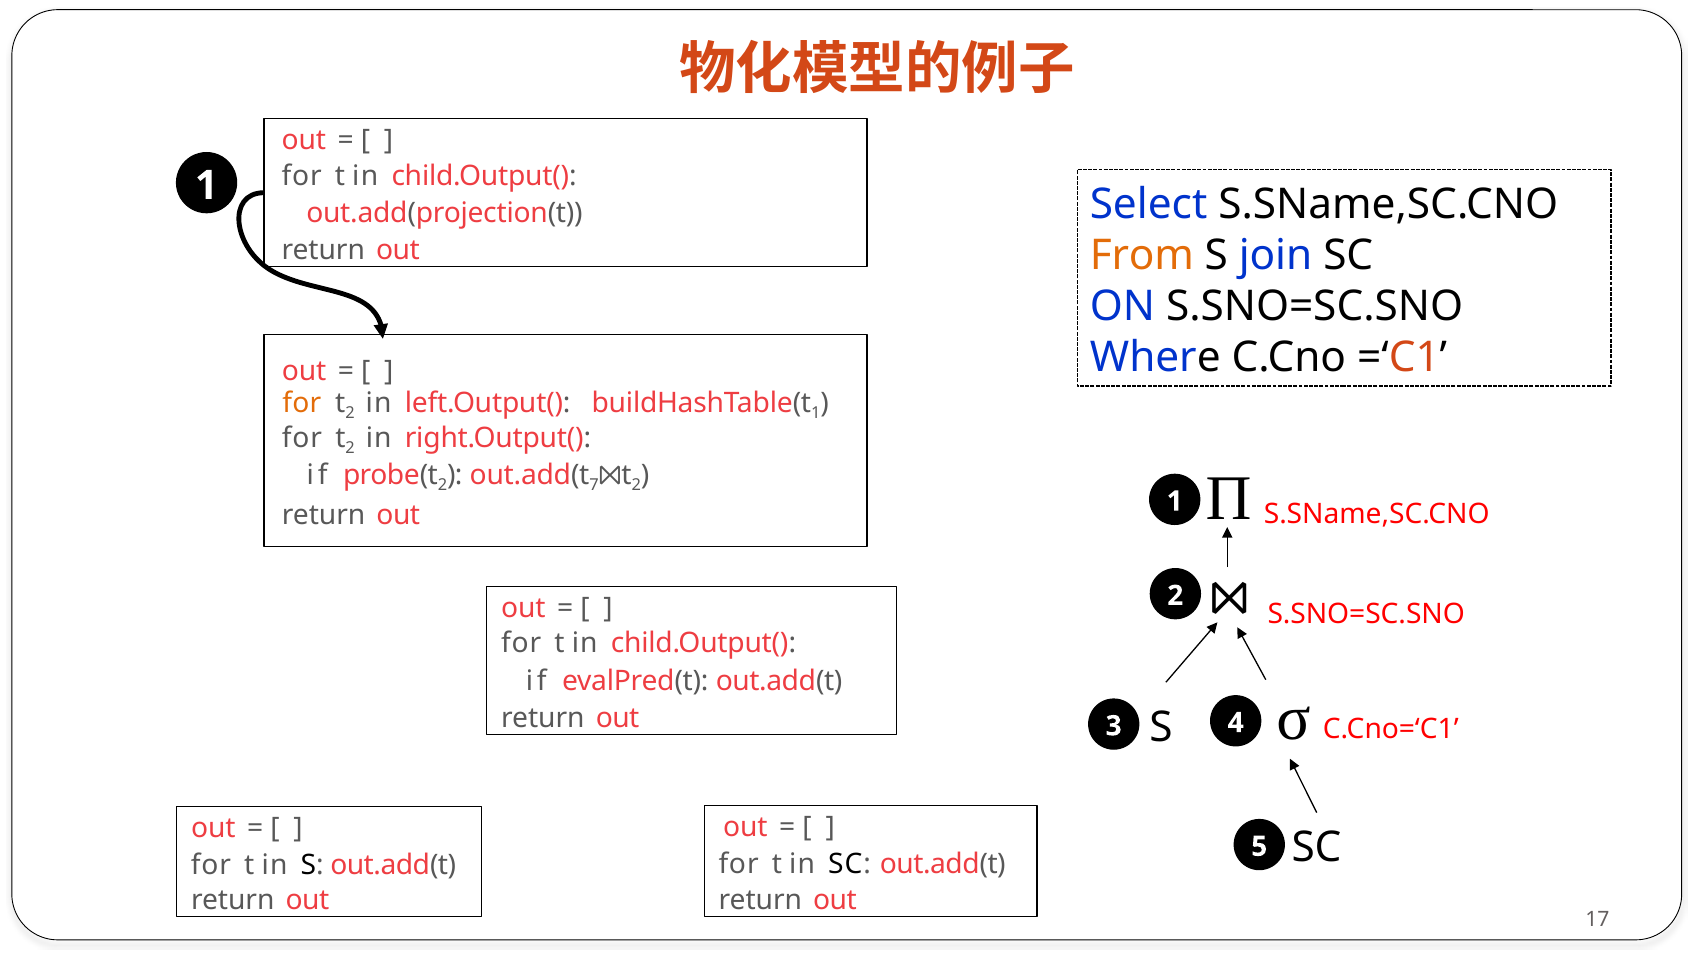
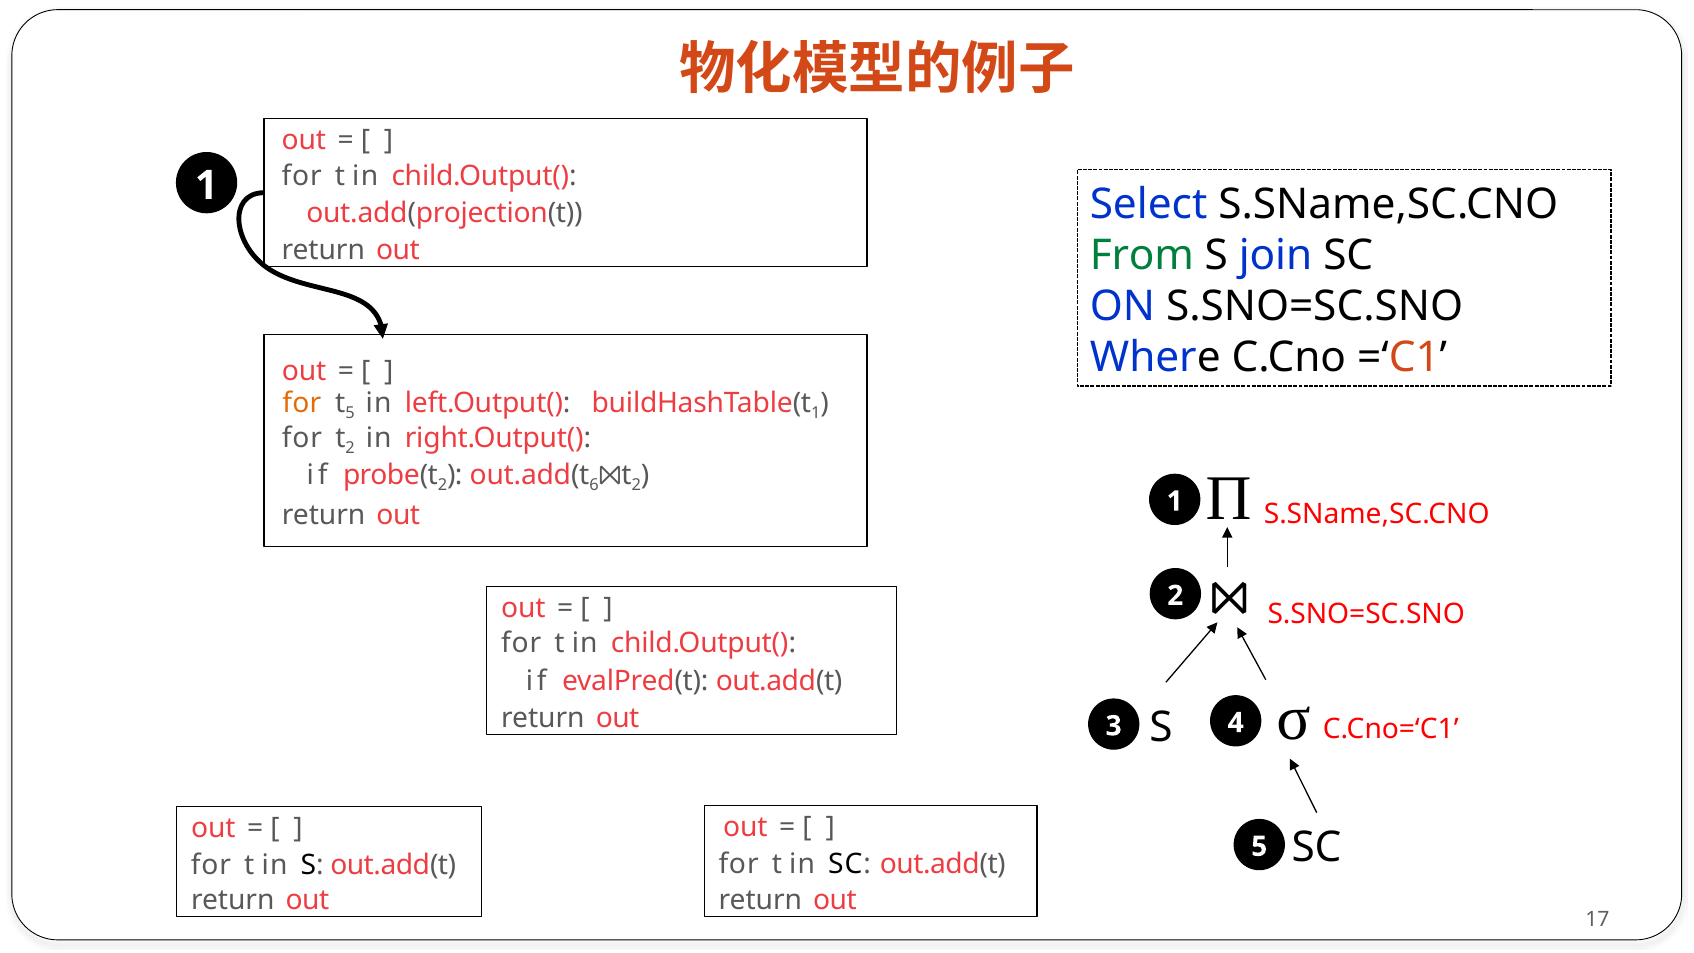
From colour: orange -> green (1142, 255)
2: 2 -> 5 (350, 413)
7: 7 -> 6 (594, 485)
